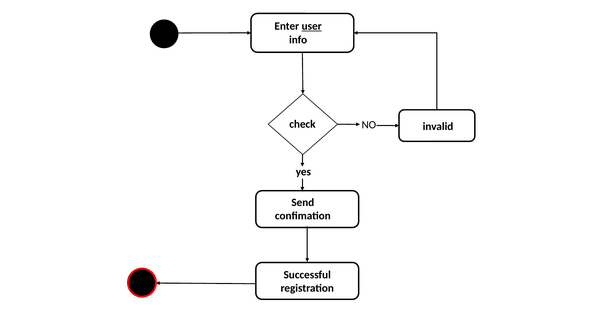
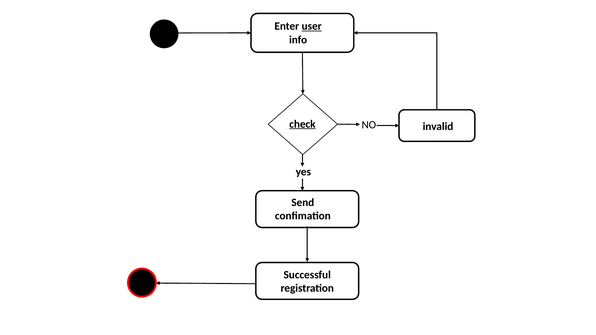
check underline: none -> present (302, 124)
